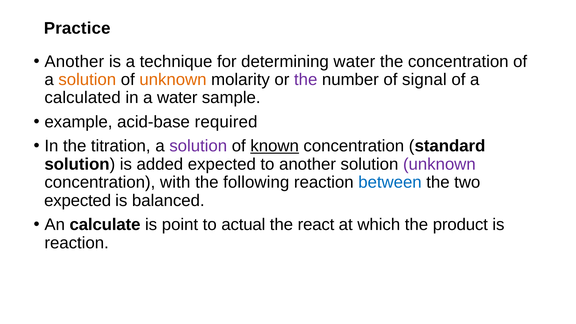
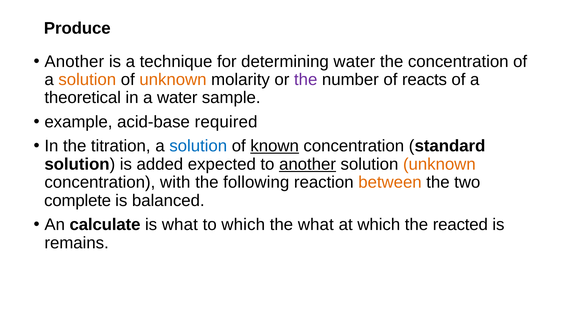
Practice: Practice -> Produce (77, 28)
signal: signal -> reacts (425, 80)
calculated: calculated -> theoretical (83, 98)
solution colour: purple -> blue (198, 146)
another underline: none -> present (308, 164)
unknown colour: purple -> orange (439, 164)
between colour: blue -> orange (390, 182)
expected: expected -> complete (78, 201)
is point: point -> what (180, 225)
to actual: actual -> which (243, 225)
the react: react -> what (316, 225)
product: product -> reacted (460, 225)
reaction: reaction -> remains (77, 243)
